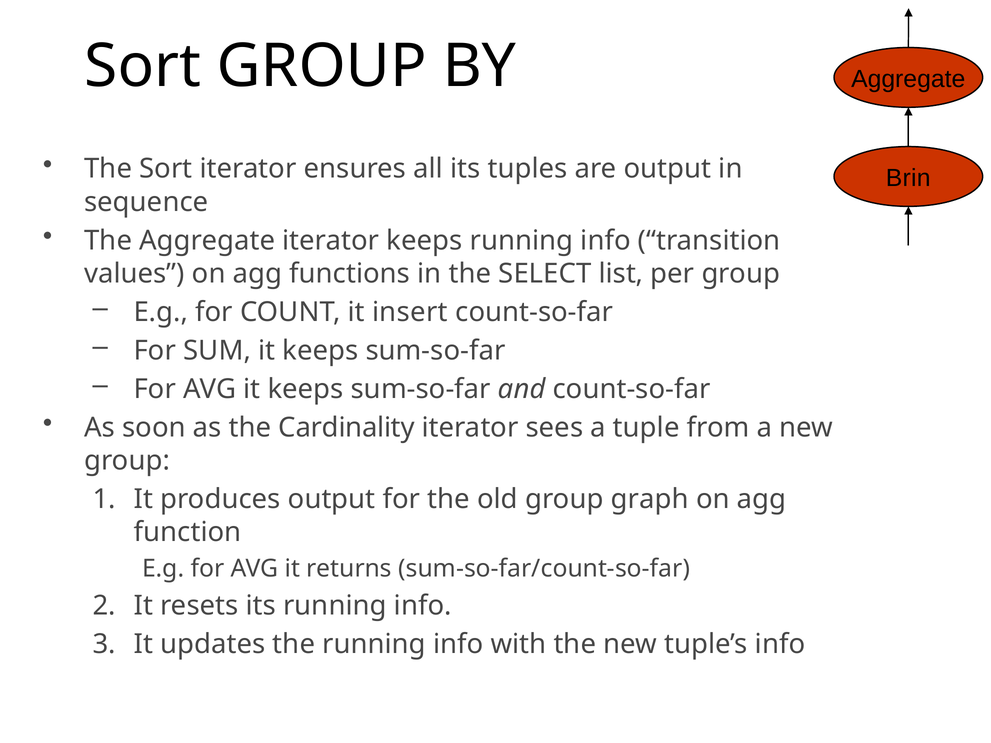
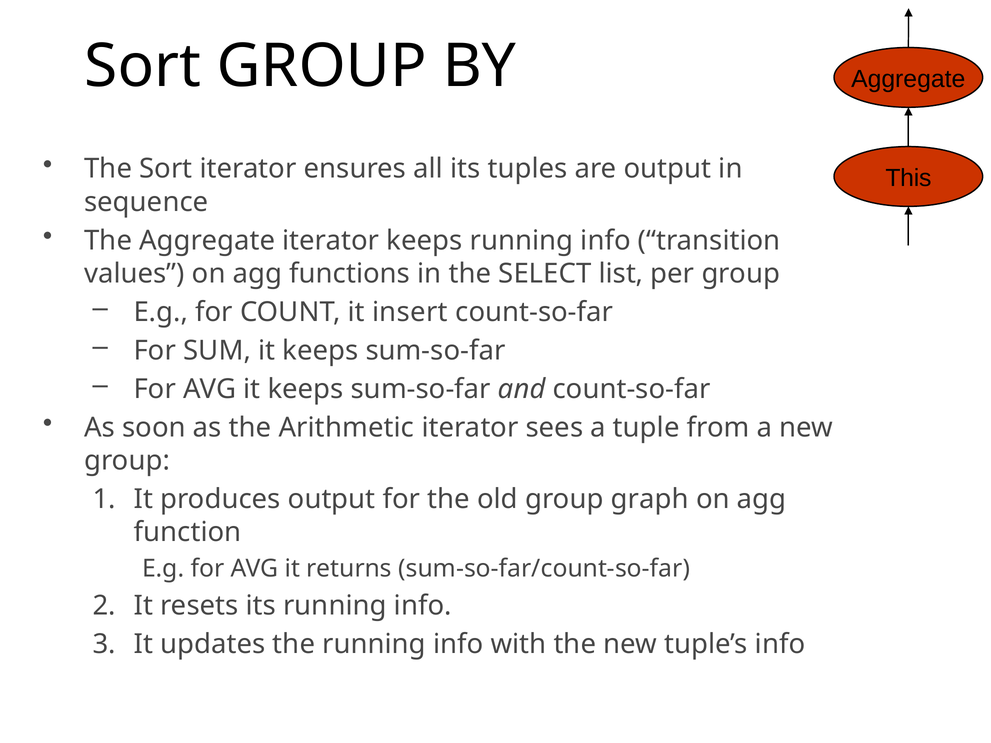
Brin: Brin -> This (908, 178)
Cardinality: Cardinality -> Arithmetic (346, 428)
